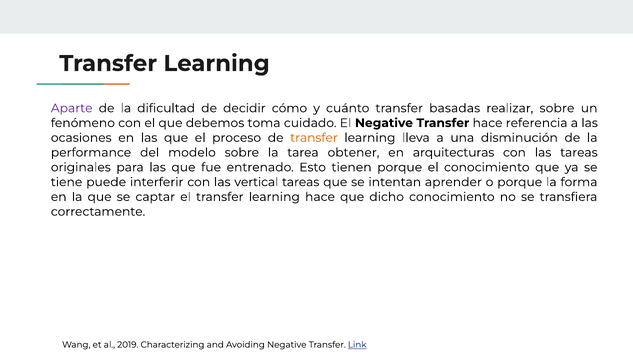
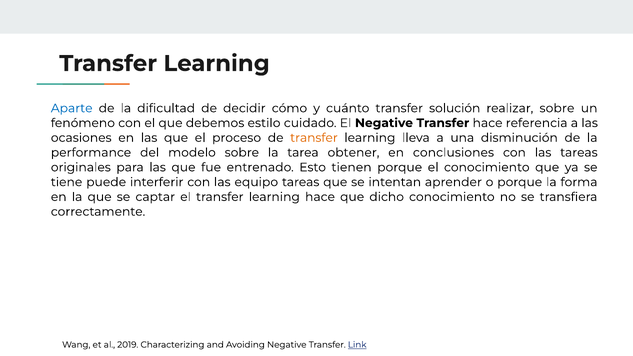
Aparte colour: purple -> blue (72, 108)
basadas: basadas -> solución (455, 108)
toma: toma -> estilo (264, 123)
arquitecturas: arquitecturas -> conclusiones (453, 153)
vertical: vertical -> equipo (256, 182)
